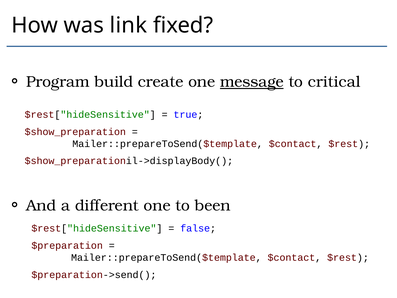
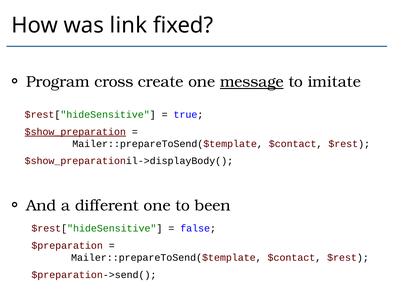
build: build -> cross (114, 82)
critical: critical -> imitate (334, 82)
$show_preparation underline: none -> present (75, 132)
